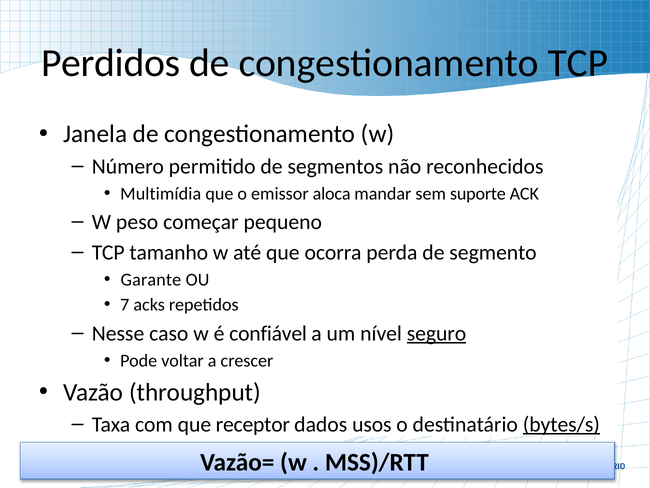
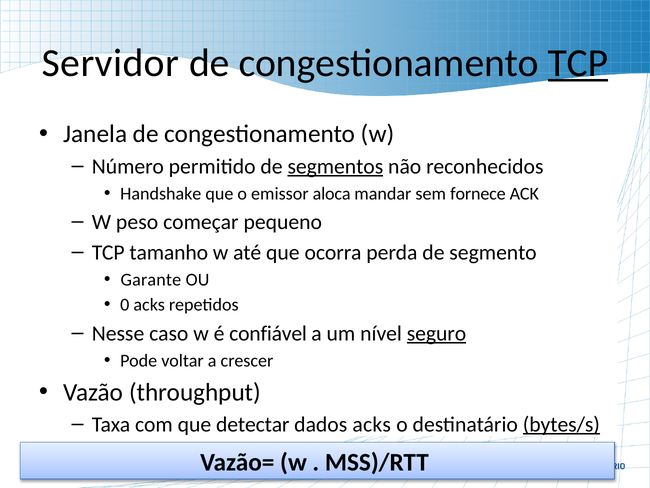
Perdidos: Perdidos -> Servidor (110, 63)
TCP underline: none -> present (578, 63)
segmentos underline: none -> present (335, 166)
Multimídia: Multimídia -> Handshake (161, 193)
suporte: suporte -> fornece (478, 193)
7: 7 -> 0 (125, 305)
receptor: receptor -> detectar (253, 424)
dados usos: usos -> acks (372, 424)
